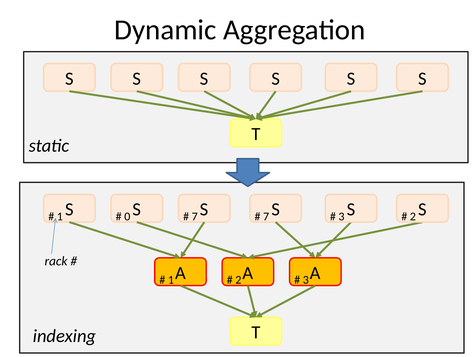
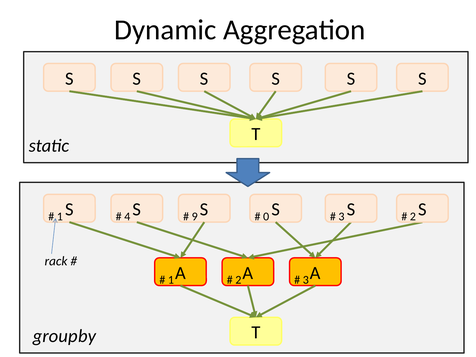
0: 0 -> 4 (127, 217)
7: 7 -> 9 (195, 217)
7: 7 -> 0 (266, 217)
indexing: indexing -> groupby (64, 336)
